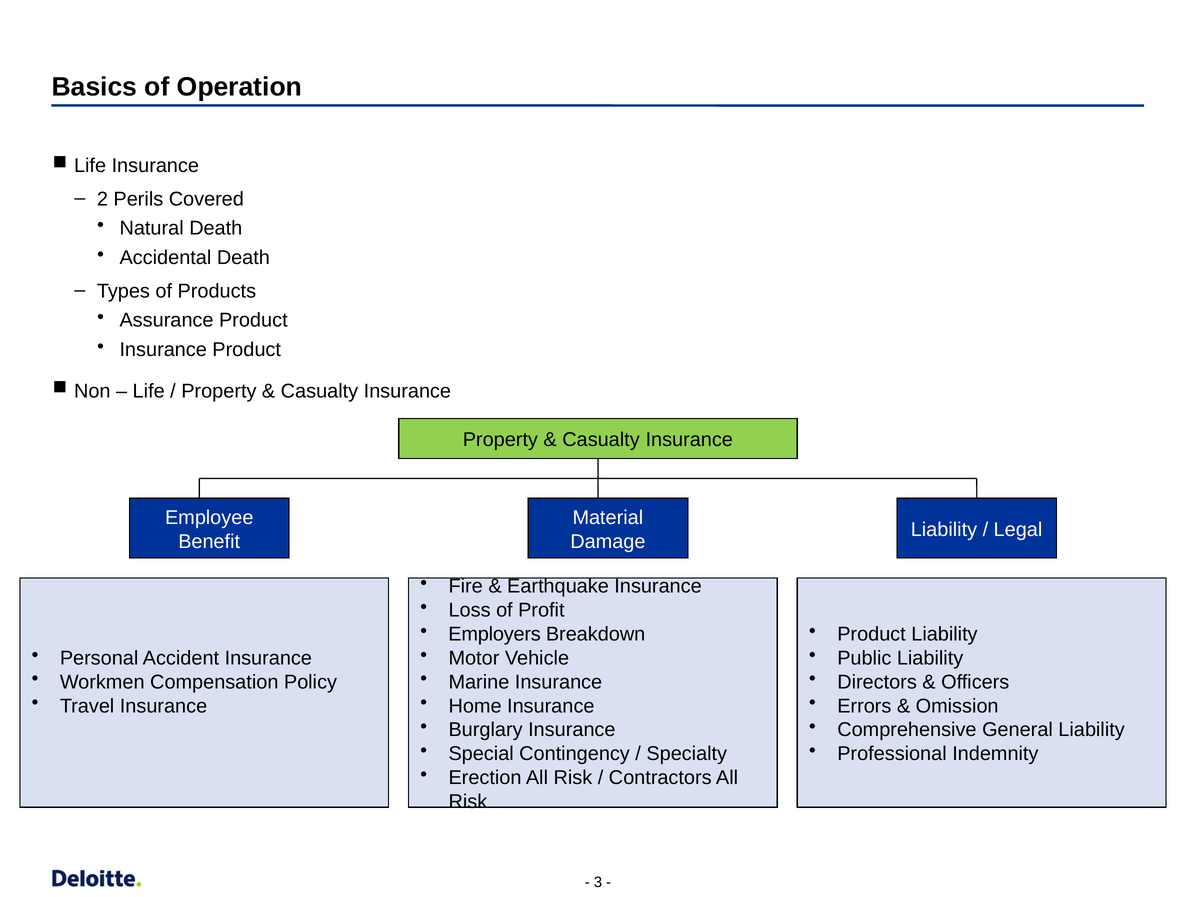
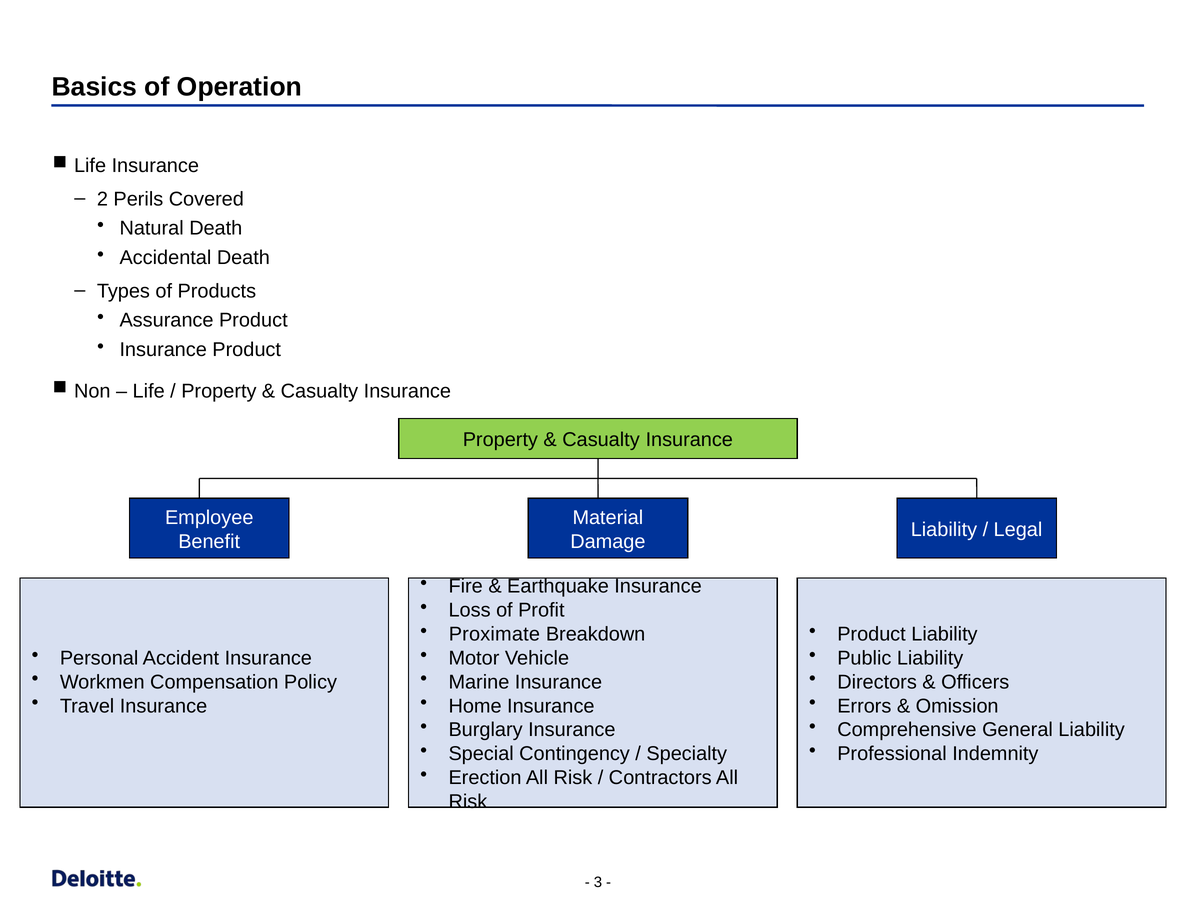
Employers: Employers -> Proximate (494, 634)
